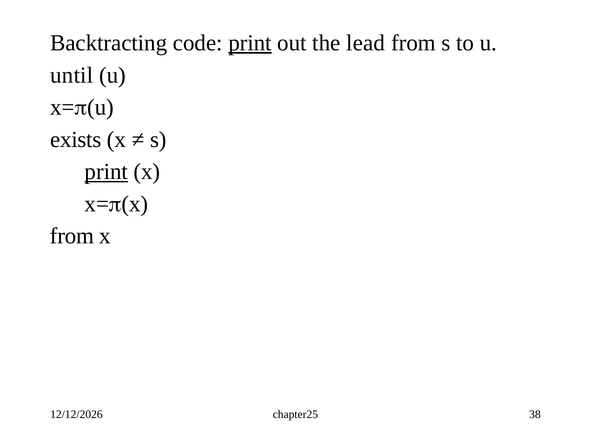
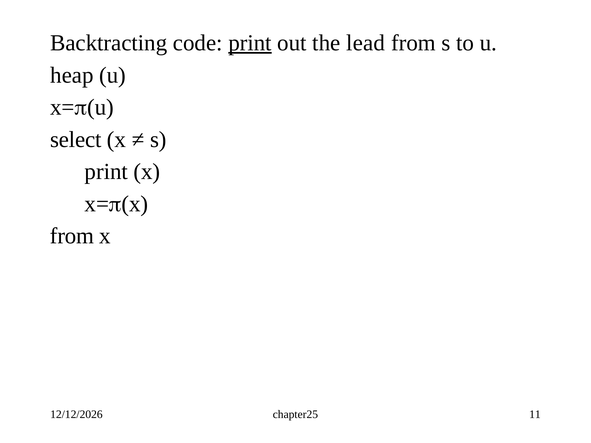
until: until -> heap (72, 75)
exists: exists -> select (76, 140)
print underline: present -> none (106, 172)
38: 38 -> 11 (535, 415)
